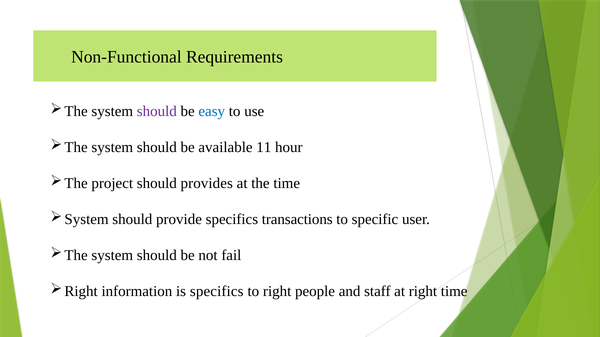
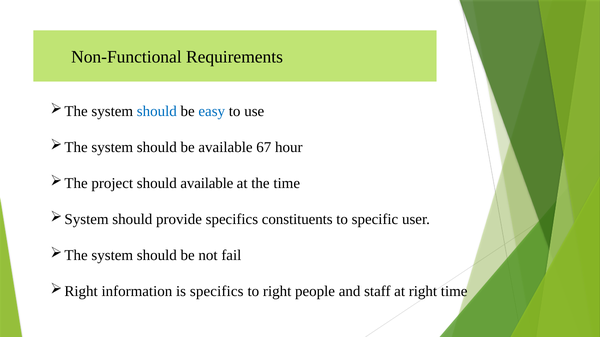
should colour: purple -> blue (157, 112)
11: 11 -> 67 (264, 148)
should provides: provides -> available (207, 184)
transactions: transactions -> constituents (297, 220)
